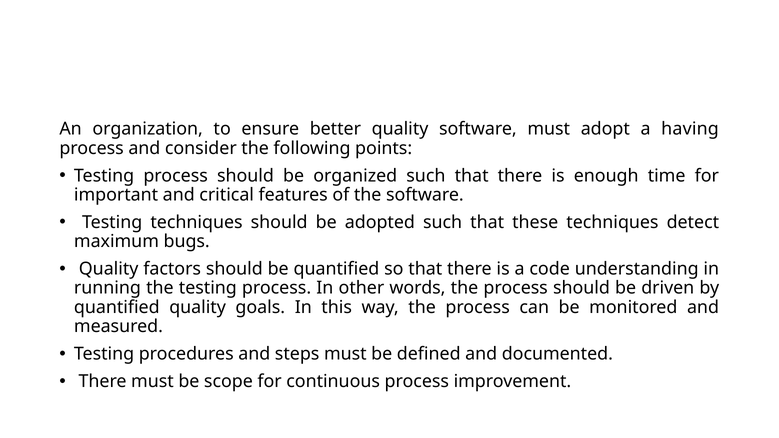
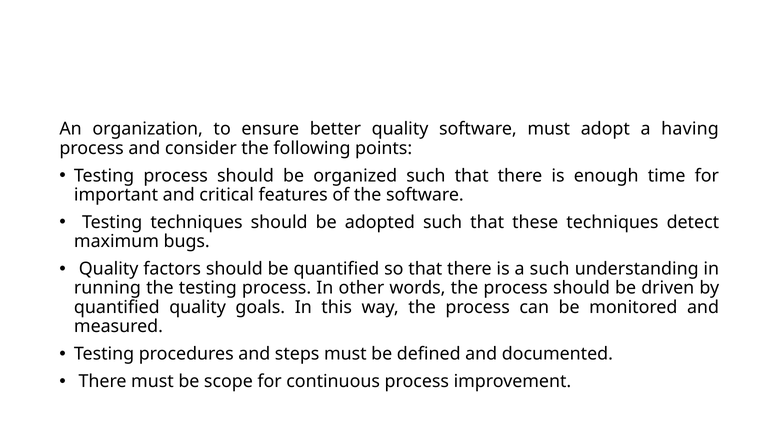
a code: code -> such (550, 269)
